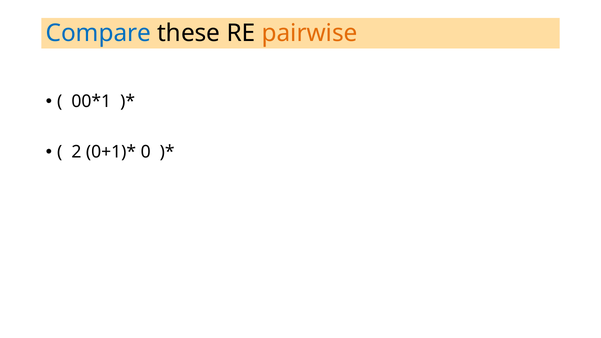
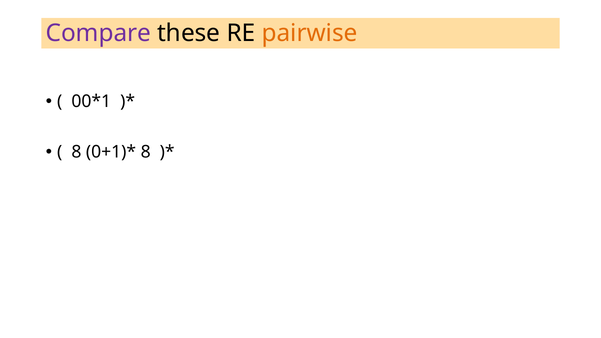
Compare colour: blue -> purple (98, 33)
2: 2 -> 8 (76, 152)
0: 0 -> 8 (146, 152)
